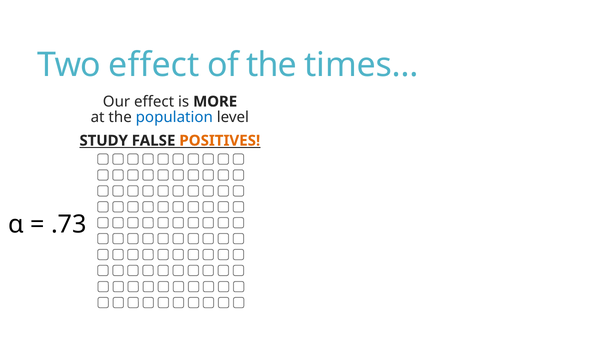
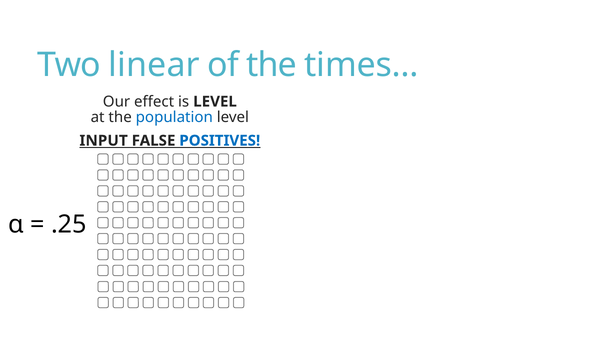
Two effect: effect -> linear (154, 65)
is MORE: MORE -> LEVEL (215, 102)
STUDY: STUDY -> INPUT (104, 141)
POSITIVES colour: orange -> blue (220, 141)
.73: .73 -> .25 (69, 224)
